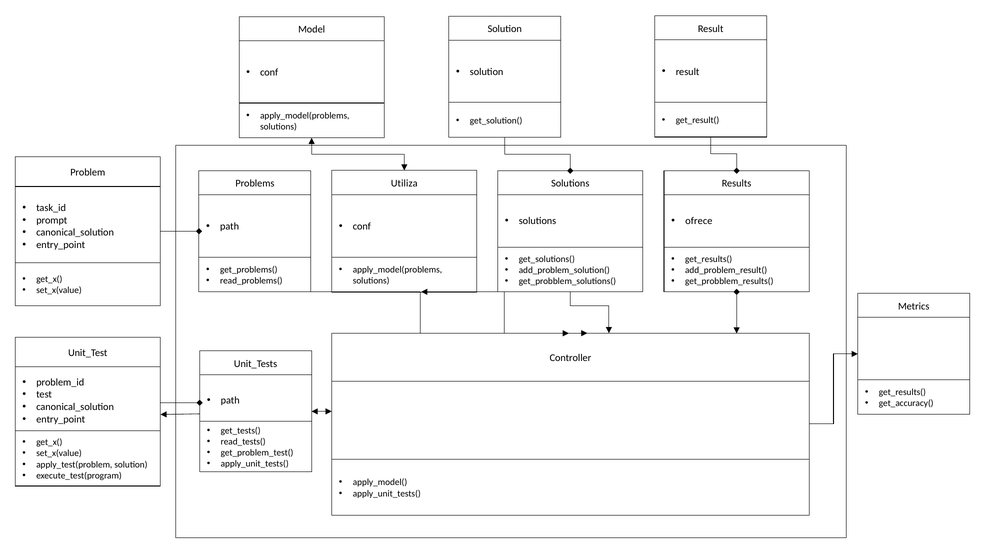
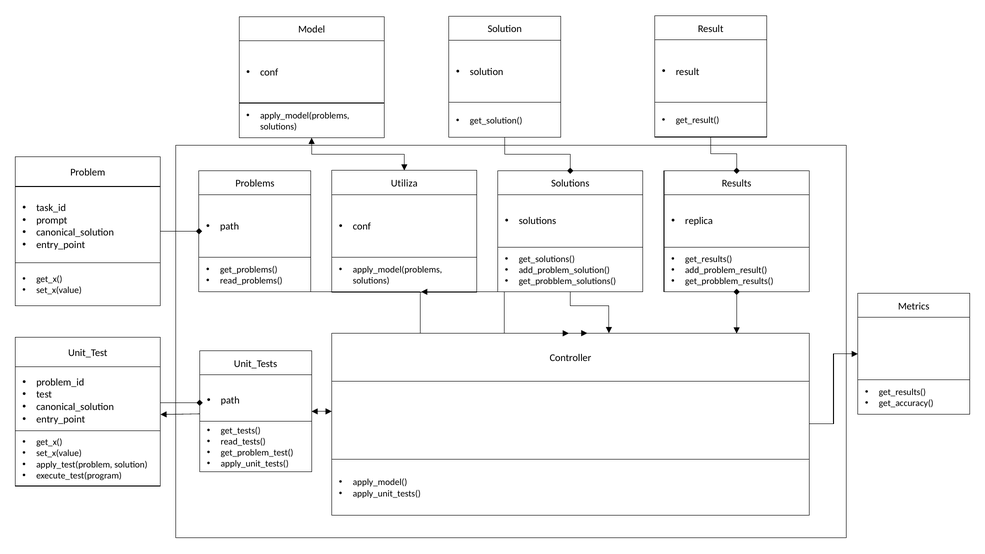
ofrece: ofrece -> replica (699, 221)
